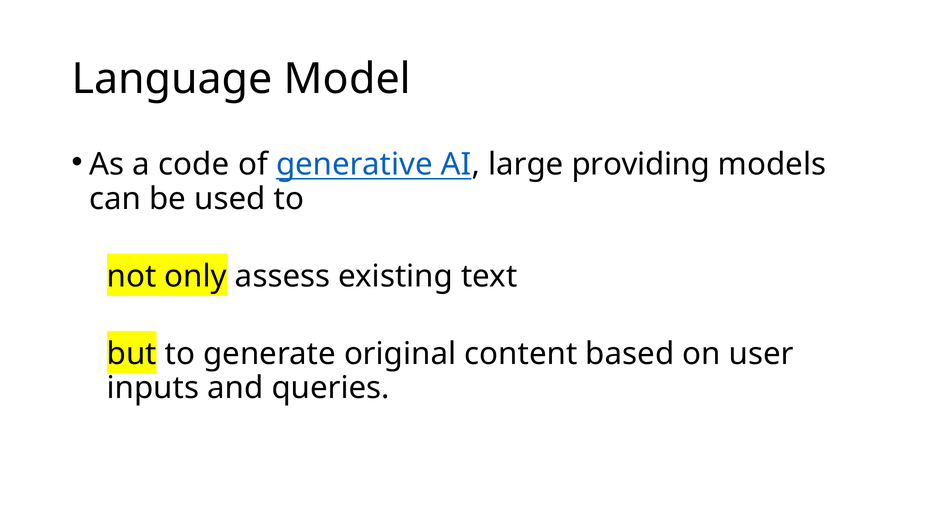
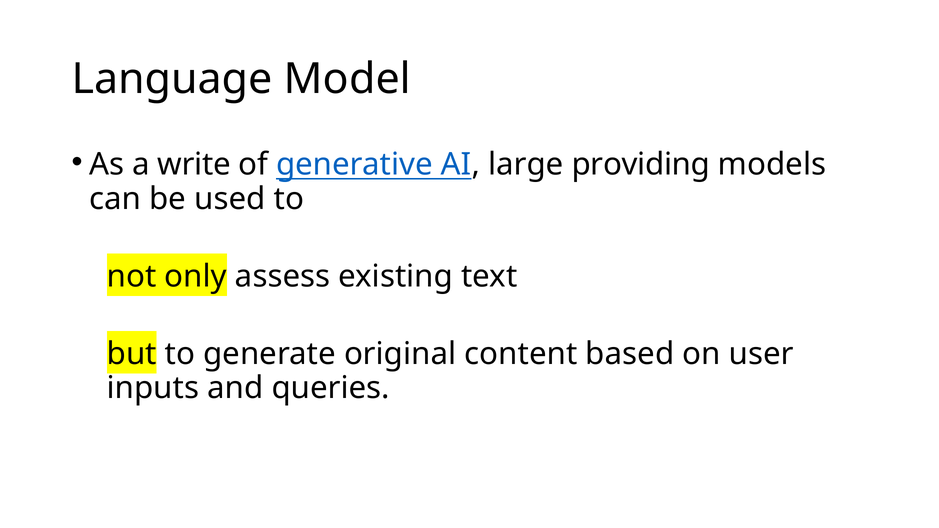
code: code -> write (194, 164)
